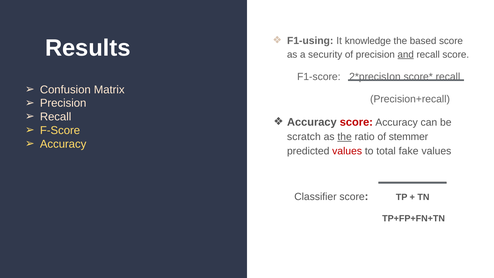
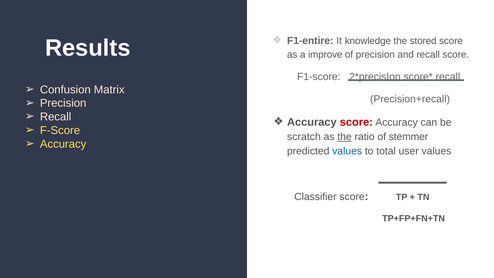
F1-using: F1-using -> F1-entire (310, 41)
based: based -> stored (423, 41)
security: security -> improve (325, 55)
and underline: present -> none (406, 55)
values colour: red -> blue (347, 151)
fake: fake -> user (409, 151)
